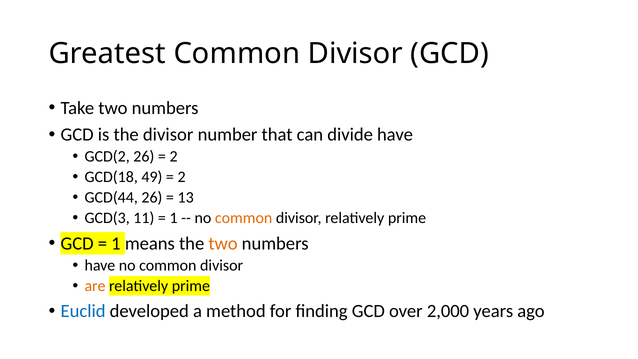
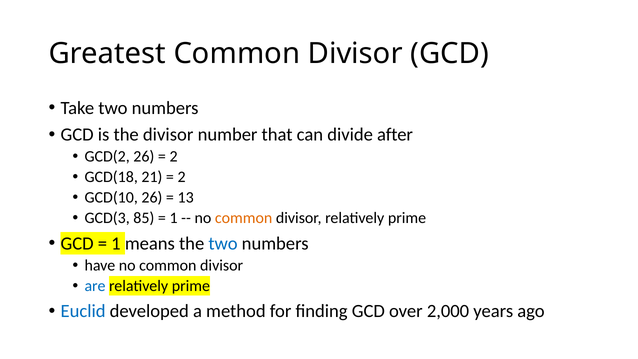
divide have: have -> after (395, 135)
49: 49 -> 21 (152, 177)
GCD(44: GCD(44 -> GCD(10 (111, 198)
11: 11 -> 85 (144, 218)
two colour: orange -> blue (223, 243)
are colour: orange -> blue (95, 286)
